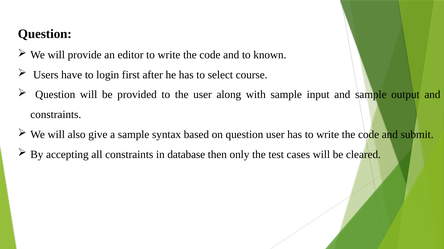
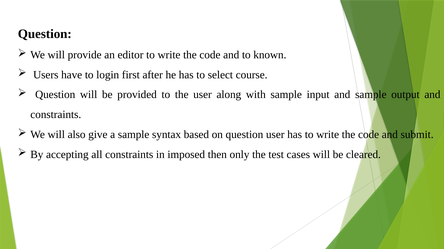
database: database -> imposed (186, 155)
